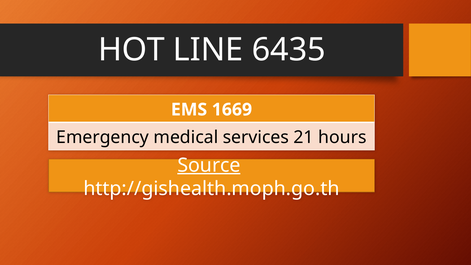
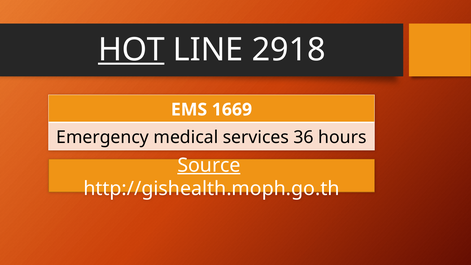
HOT underline: none -> present (131, 50)
6435: 6435 -> 2918 (289, 50)
21: 21 -> 36 (304, 137)
